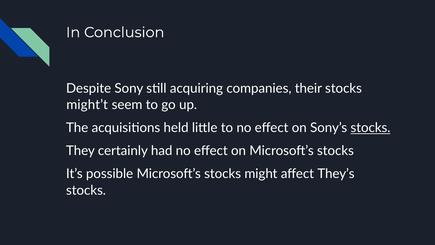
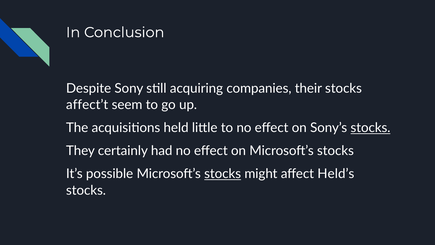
might’t: might’t -> affect’t (87, 105)
stocks underline: none -> present (223, 174)
They’s: They’s -> Held’s (336, 174)
